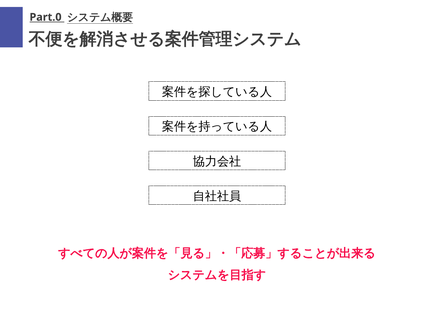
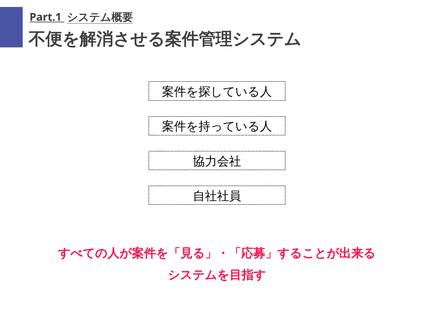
Part.0: Part.0 -> Part.1 (46, 17)
